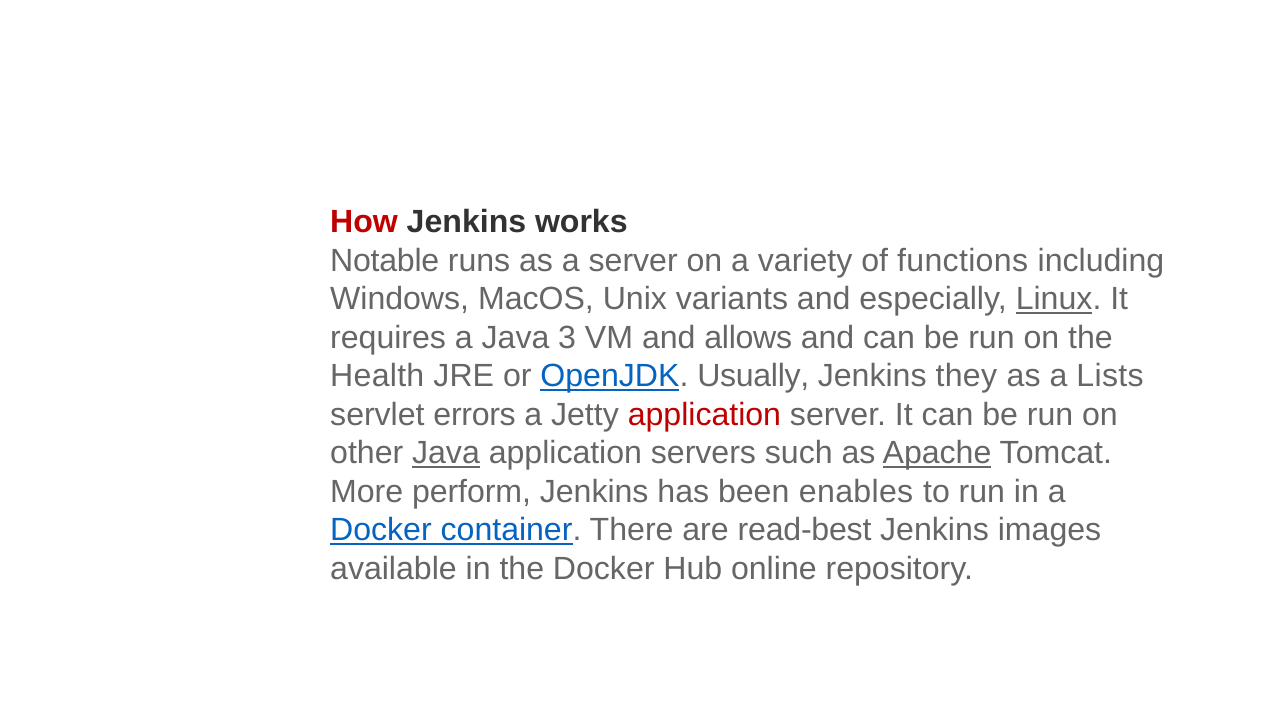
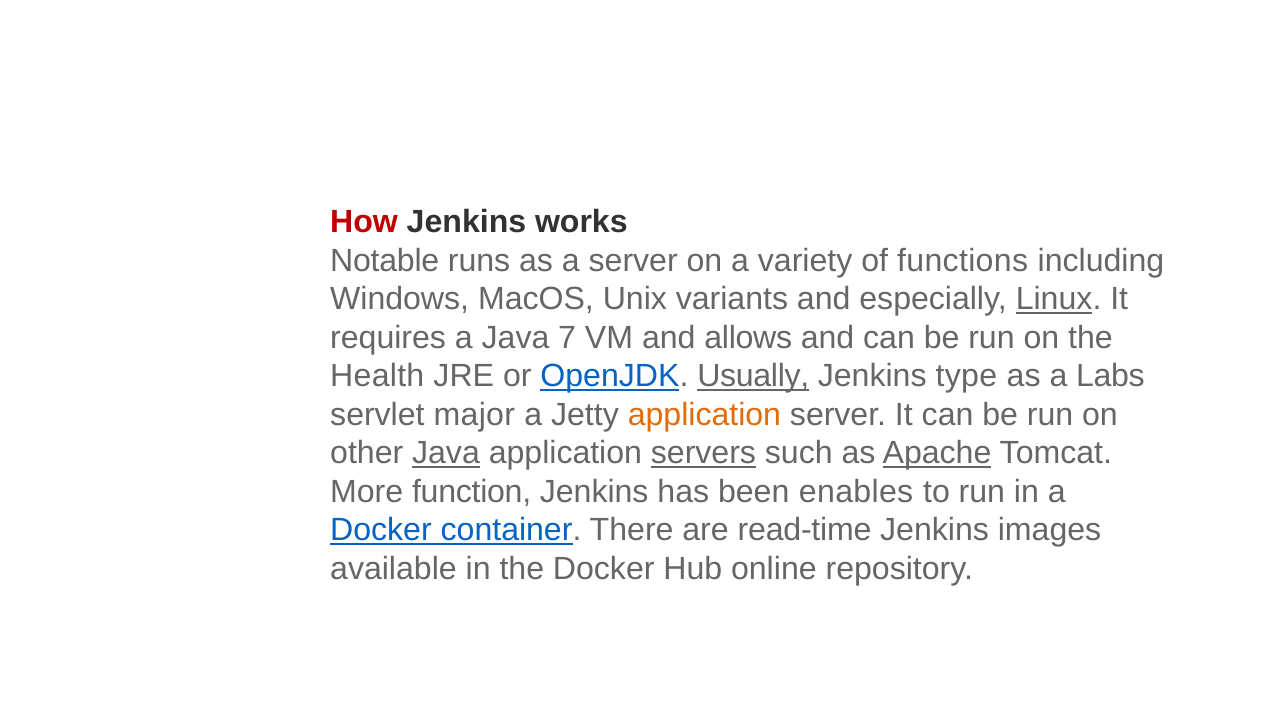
3: 3 -> 7 (567, 337)
Usually underline: none -> present (753, 376)
they: they -> type (966, 376)
Lists: Lists -> Labs (1110, 376)
errors: errors -> major (474, 414)
application colour: red -> orange (704, 414)
servers underline: none -> present (703, 453)
perform: perform -> function (472, 491)
read-best: read-best -> read-time (805, 530)
